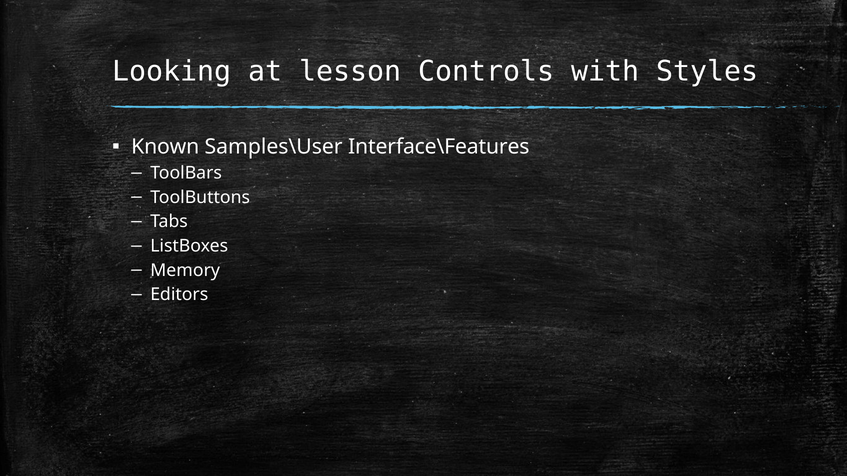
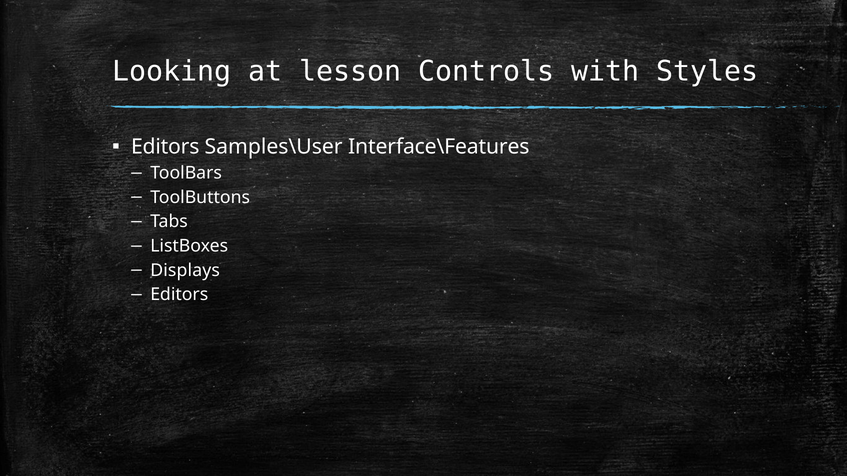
Known: Known -> Editors (165, 147)
Memory: Memory -> Displays (185, 271)
